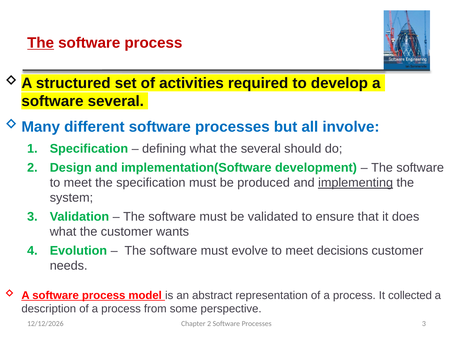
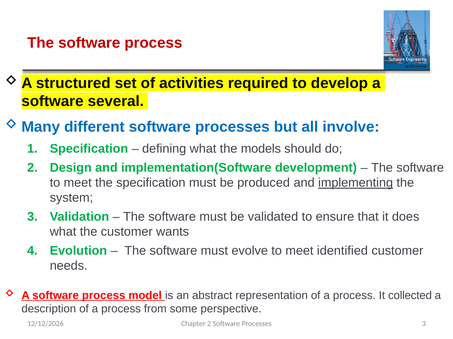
The underline: present -> none (41, 43)
the several: several -> models (261, 149)
decisions: decisions -> identified (342, 251)
